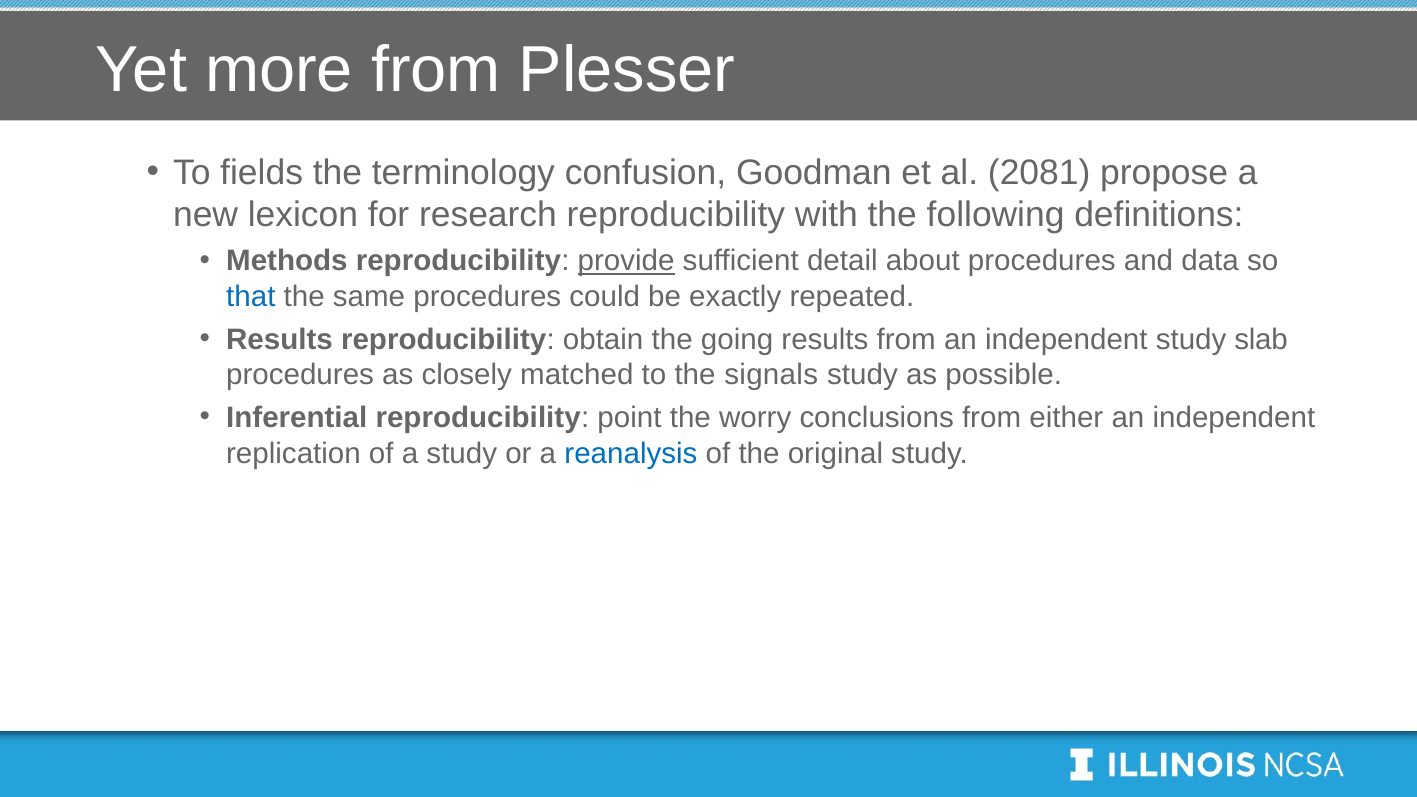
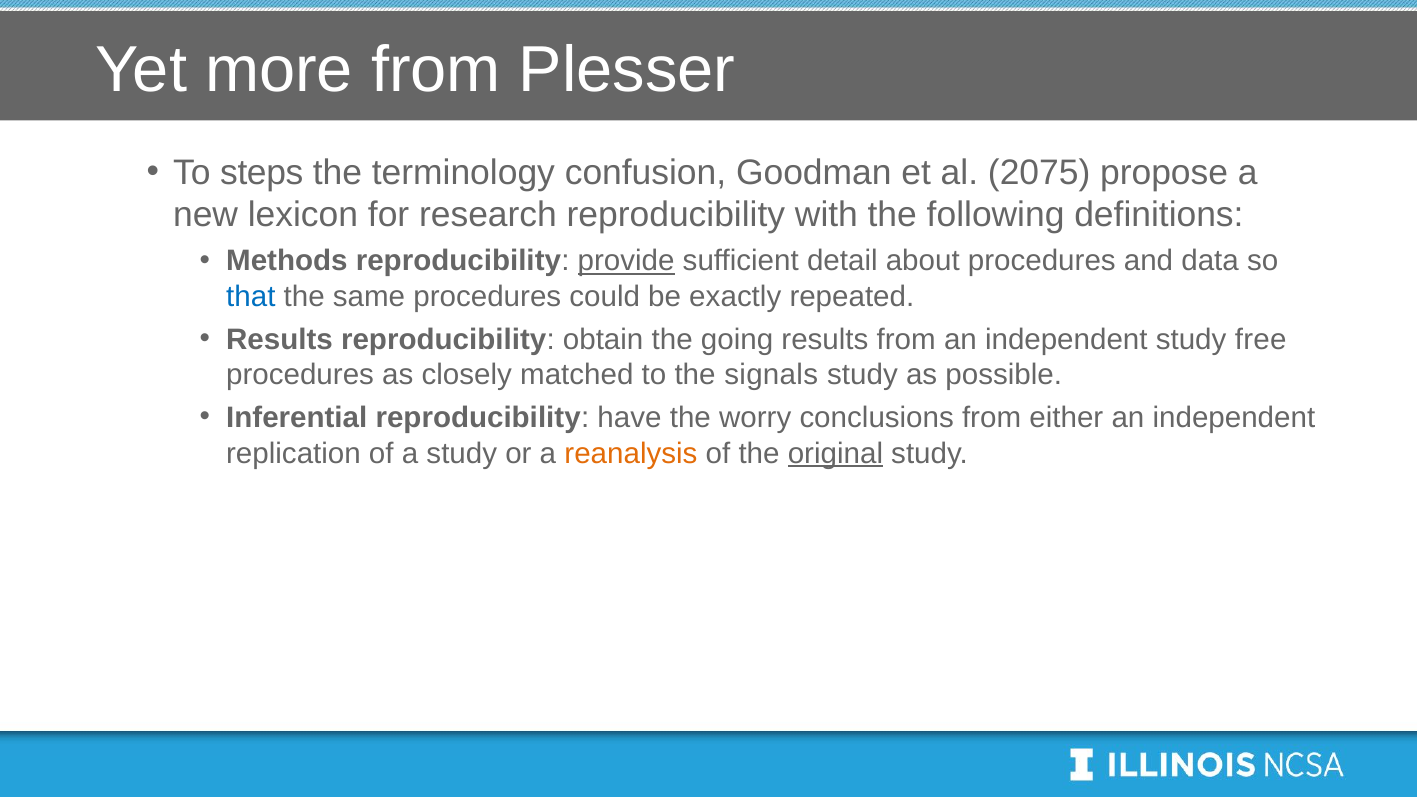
fields: fields -> steps (262, 173)
2081: 2081 -> 2075 (1039, 173)
slab: slab -> free (1261, 340)
point: point -> have (630, 418)
reanalysis colour: blue -> orange (631, 453)
original underline: none -> present (835, 453)
